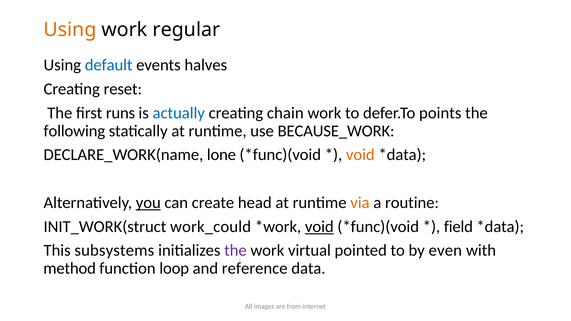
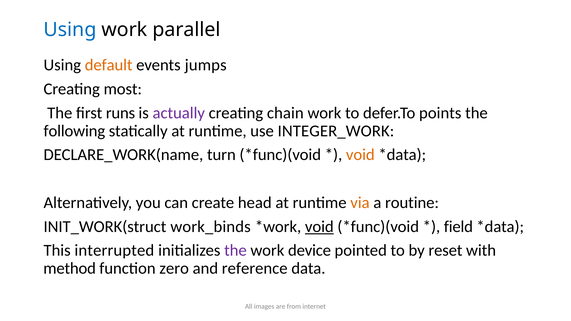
Using colour: orange -> blue (70, 30)
regular: regular -> parallel (186, 30)
default colour: blue -> orange (109, 65)
halves: halves -> jumps (206, 65)
reset: reset -> most (123, 89)
actually colour: blue -> purple (179, 113)
BECAUSE_WORK: BECAUSE_WORK -> INTEGER_WORK (336, 131)
lone: lone -> turn (221, 155)
you underline: present -> none (148, 203)
work_could: work_could -> work_binds (211, 227)
subsystems: subsystems -> interrupted (114, 251)
virtual: virtual -> device (310, 251)
even: even -> reset (445, 251)
loop: loop -> zero (174, 269)
